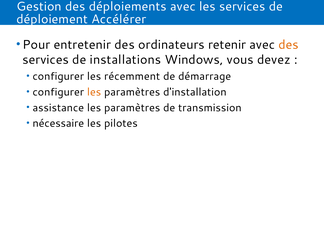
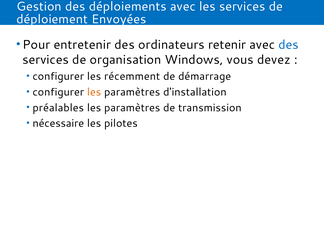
Accélérer: Accélérer -> Envoyées (119, 19)
des colour: orange -> blue (289, 45)
installations: installations -> organisation (126, 60)
assistance: assistance -> préalables (58, 108)
